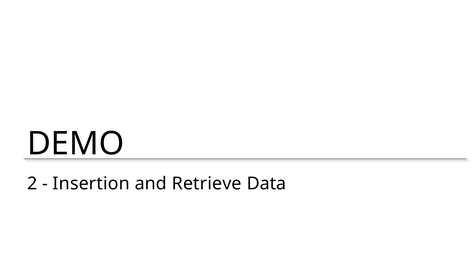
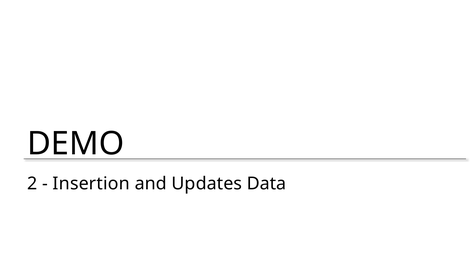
Retrieve: Retrieve -> Updates (207, 184)
